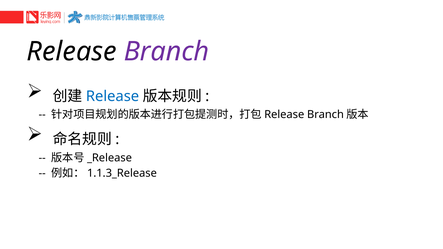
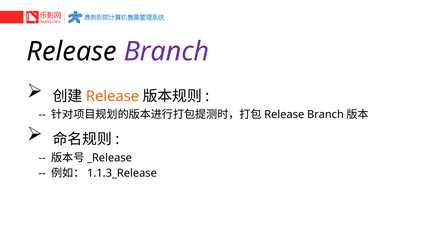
Release colour: blue -> orange (113, 96)
